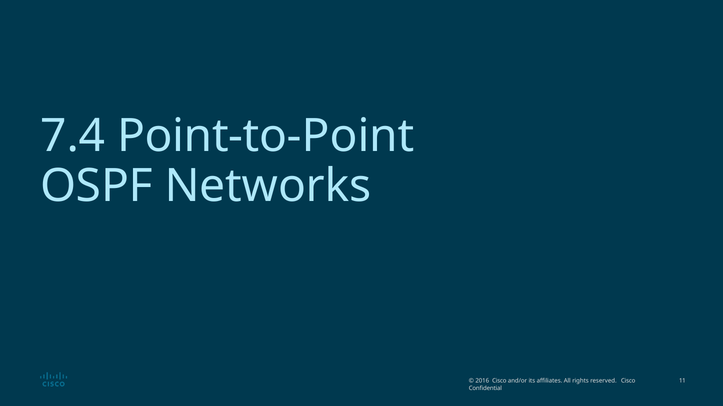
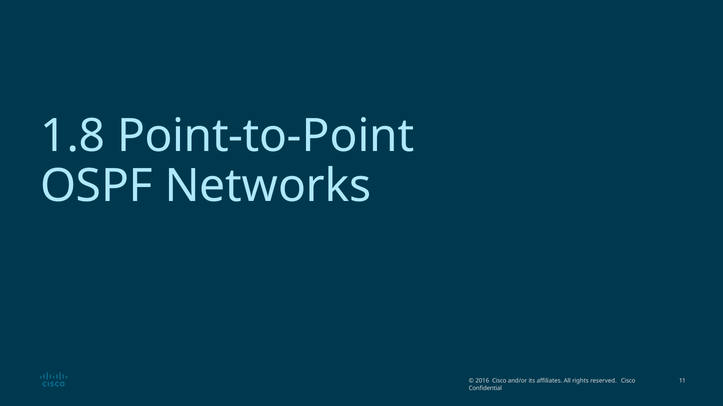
7.4: 7.4 -> 1.8 (73, 136)
